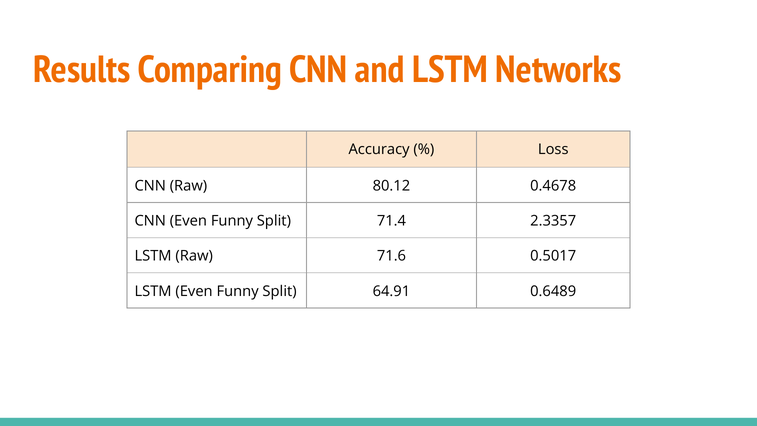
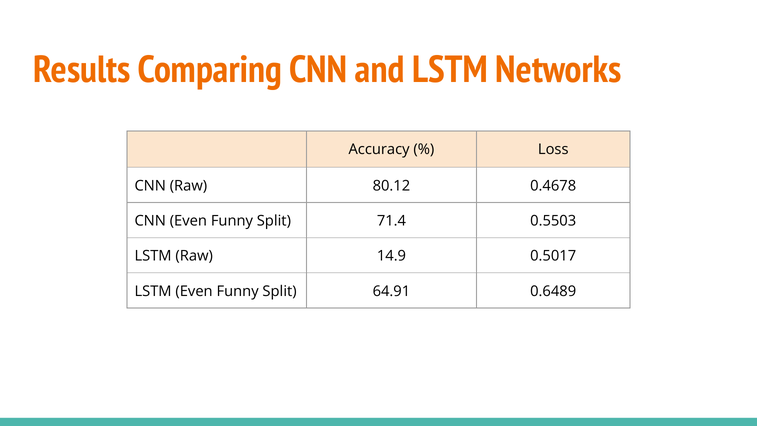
2.3357: 2.3357 -> 0.5503 (553, 221)
71.6: 71.6 -> 14.9 (391, 256)
